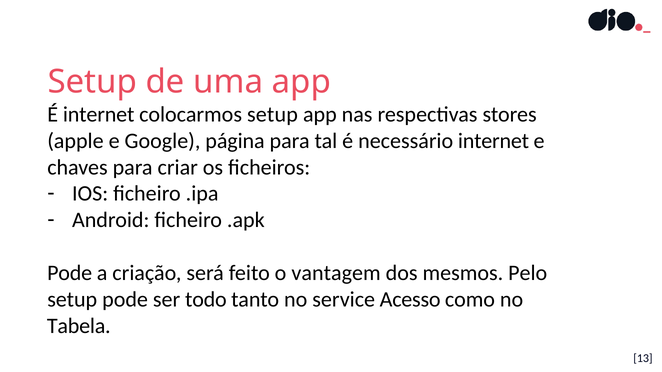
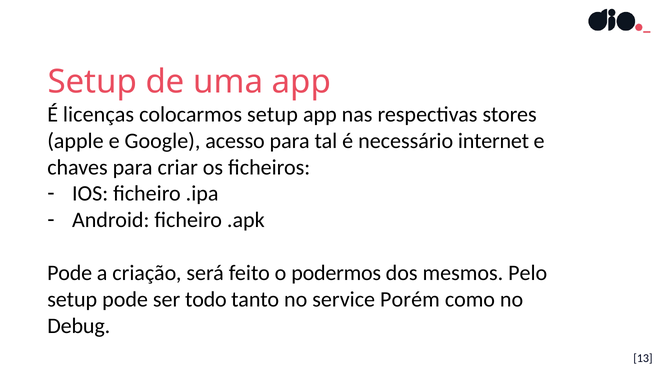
É internet: internet -> licenças (99, 114)
página: página -> acesso (235, 141)
vantagem: vantagem -> podermos (336, 273)
Acesso: Acesso -> Porém (410, 300)
Tabela: Tabela -> Debug (79, 326)
